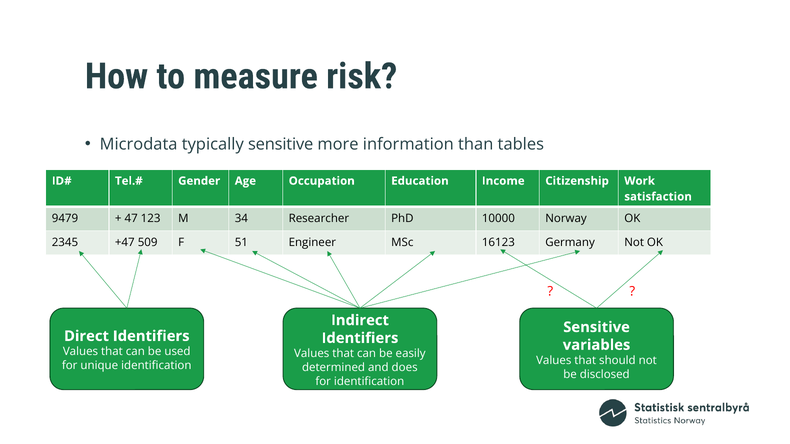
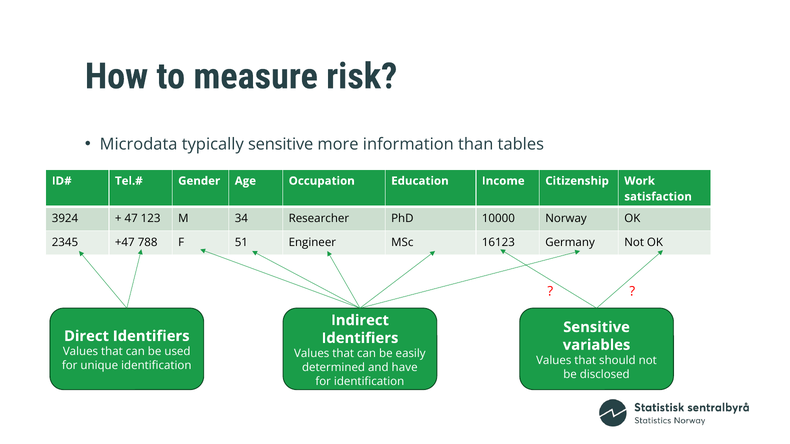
9479: 9479 -> 3924 (65, 218)
509: 509 -> 788 (148, 242)
does: does -> have (405, 368)
